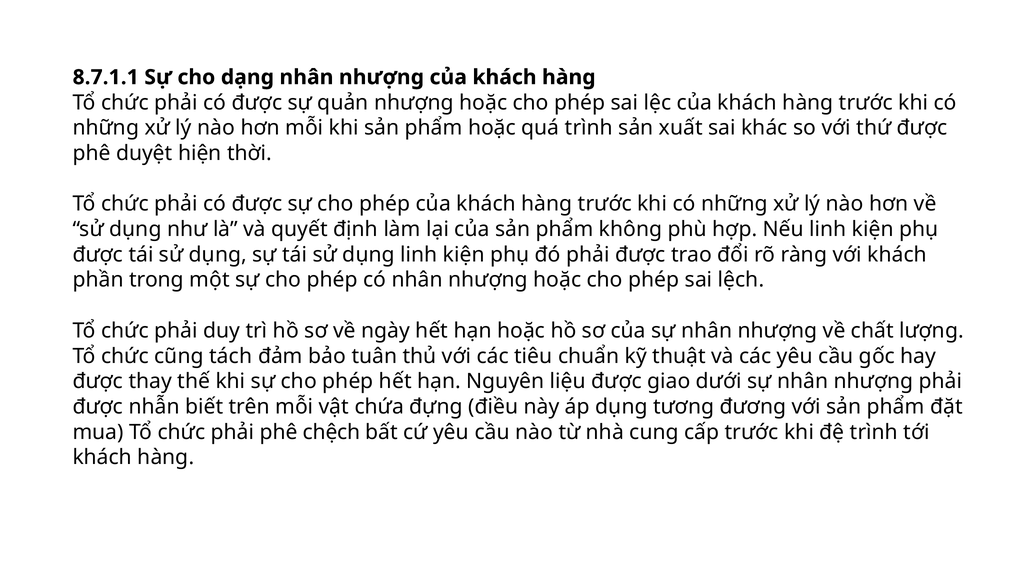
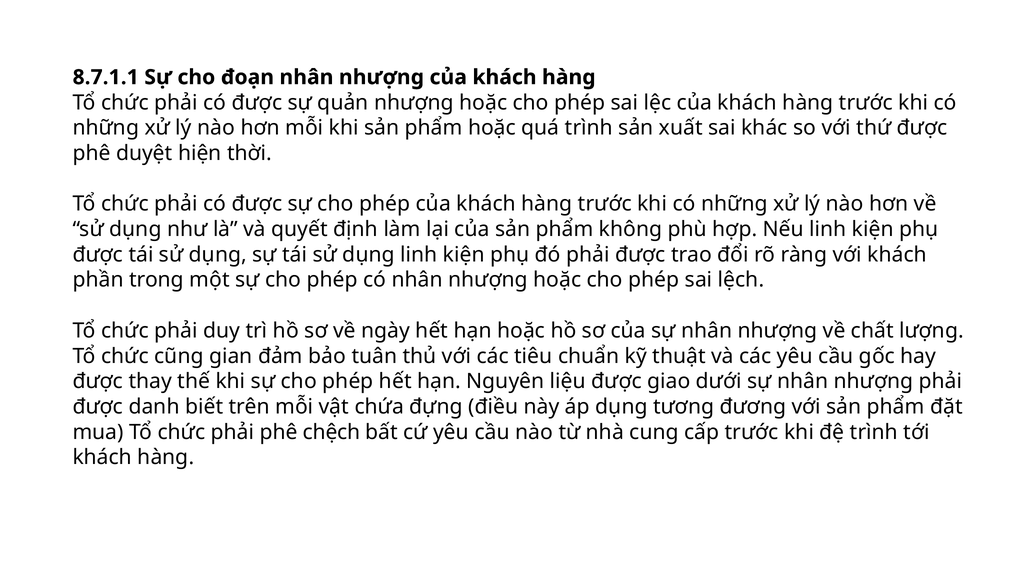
dạng: dạng -> đoạn (247, 77)
tách: tách -> gian (231, 356)
nhẫn: nhẫn -> danh (154, 407)
